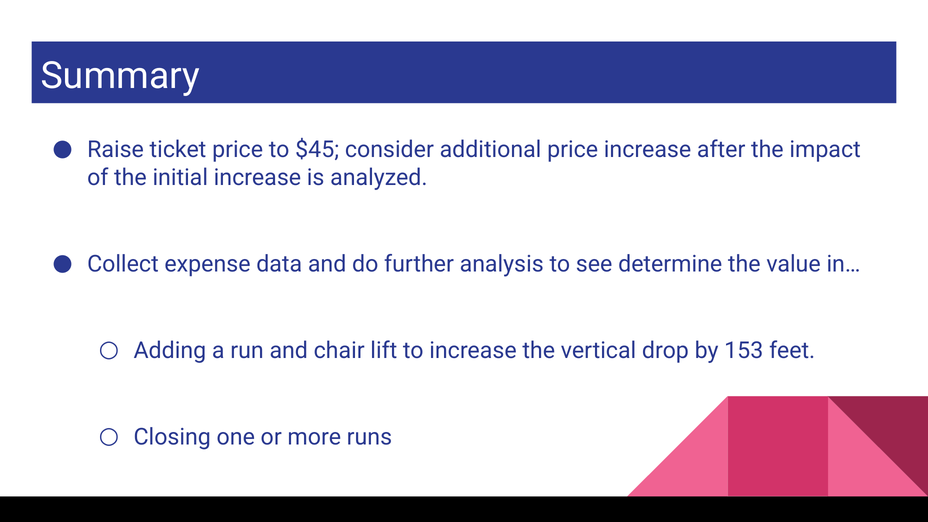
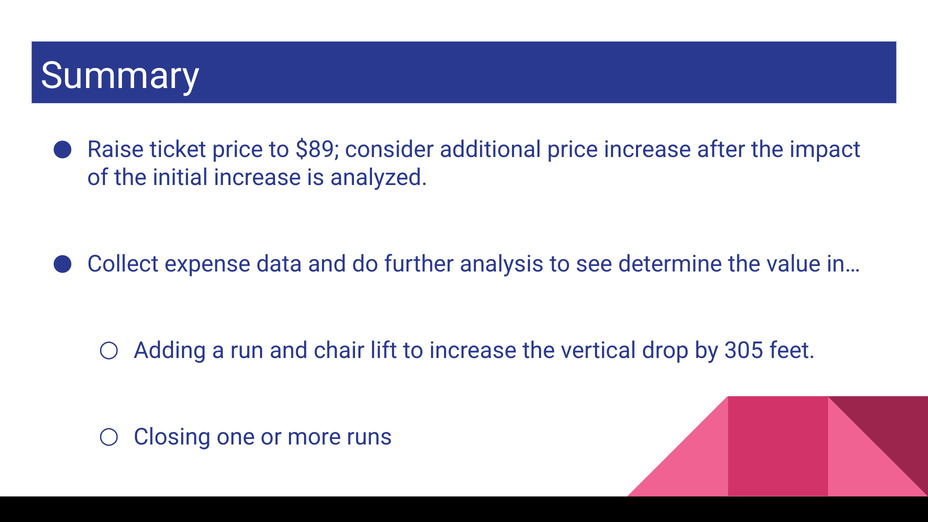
$45: $45 -> $89 (317, 150)
153: 153 -> 305 (744, 351)
